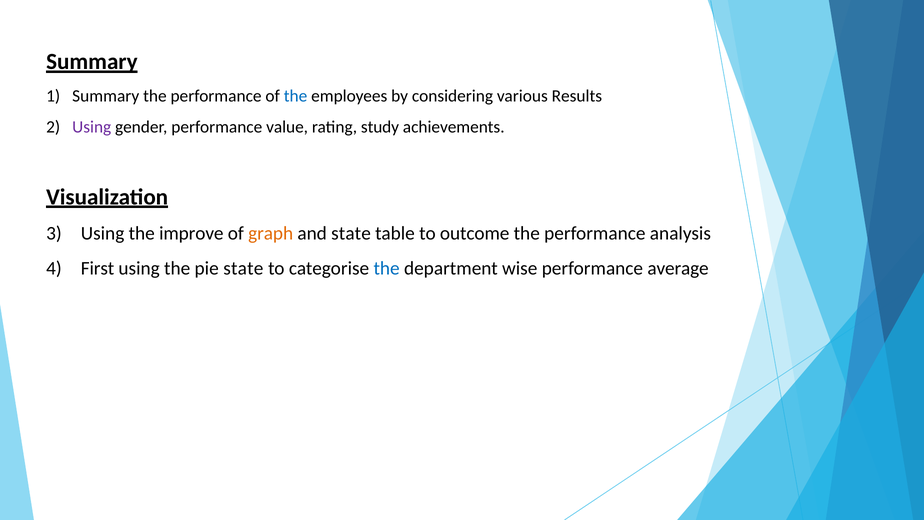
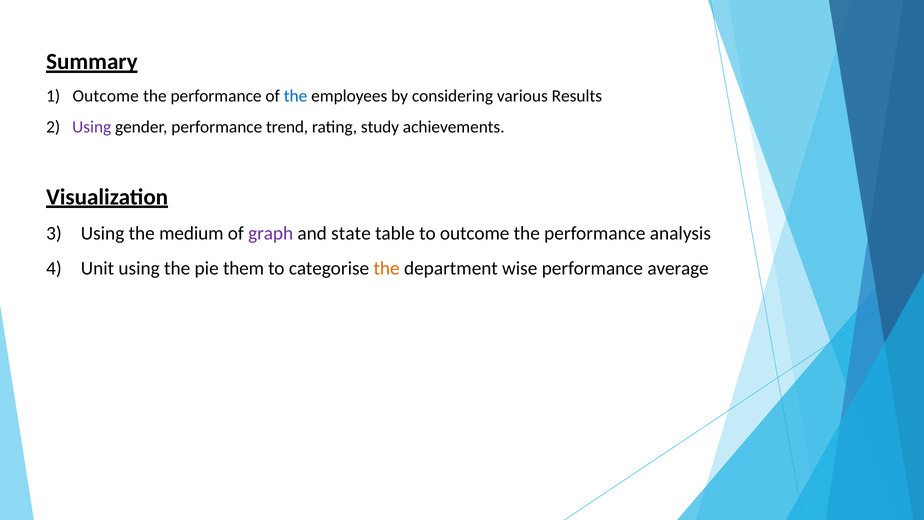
Summary: Summary -> Outcome (106, 96)
value: value -> trend (287, 127)
improve: improve -> medium (191, 233)
graph colour: orange -> purple (271, 233)
First: First -> Unit (97, 268)
pie state: state -> them (244, 268)
the colour: blue -> orange (387, 268)
